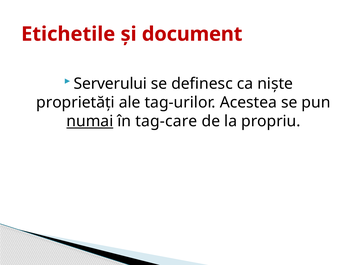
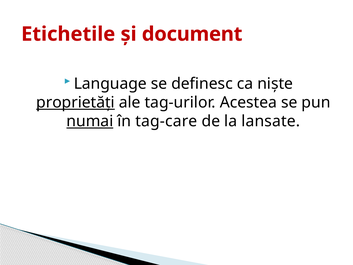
Serverului: Serverului -> Language (110, 83)
proprietăți underline: none -> present (75, 102)
propriu: propriu -> lansate (271, 121)
